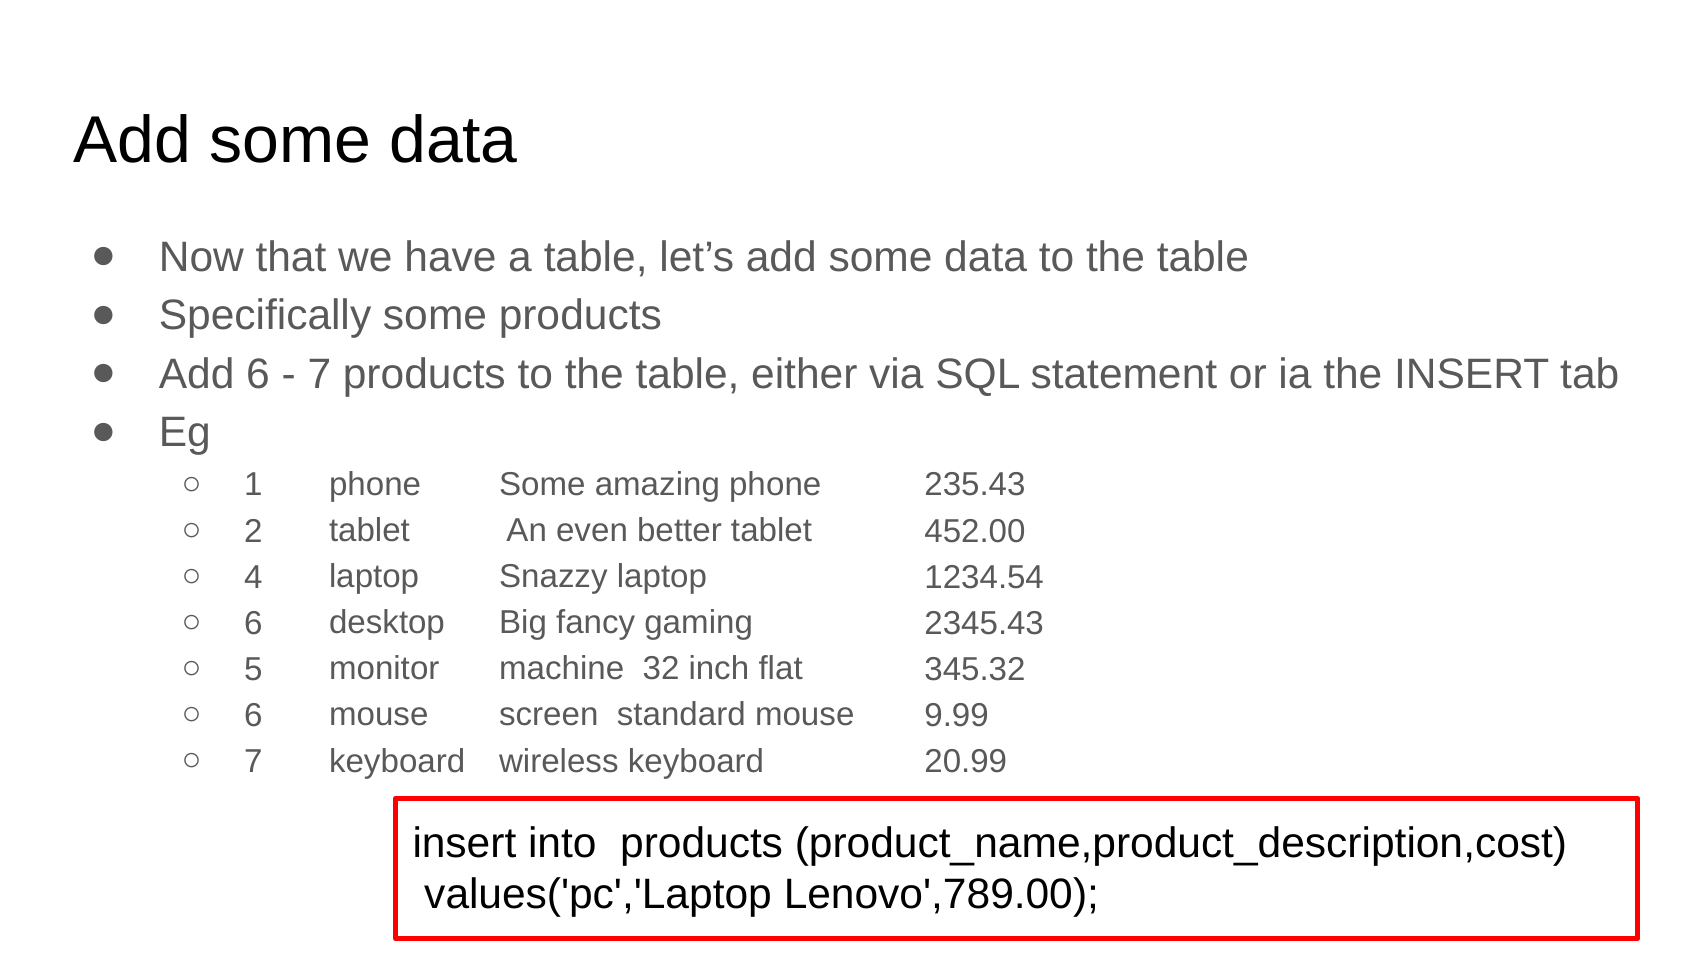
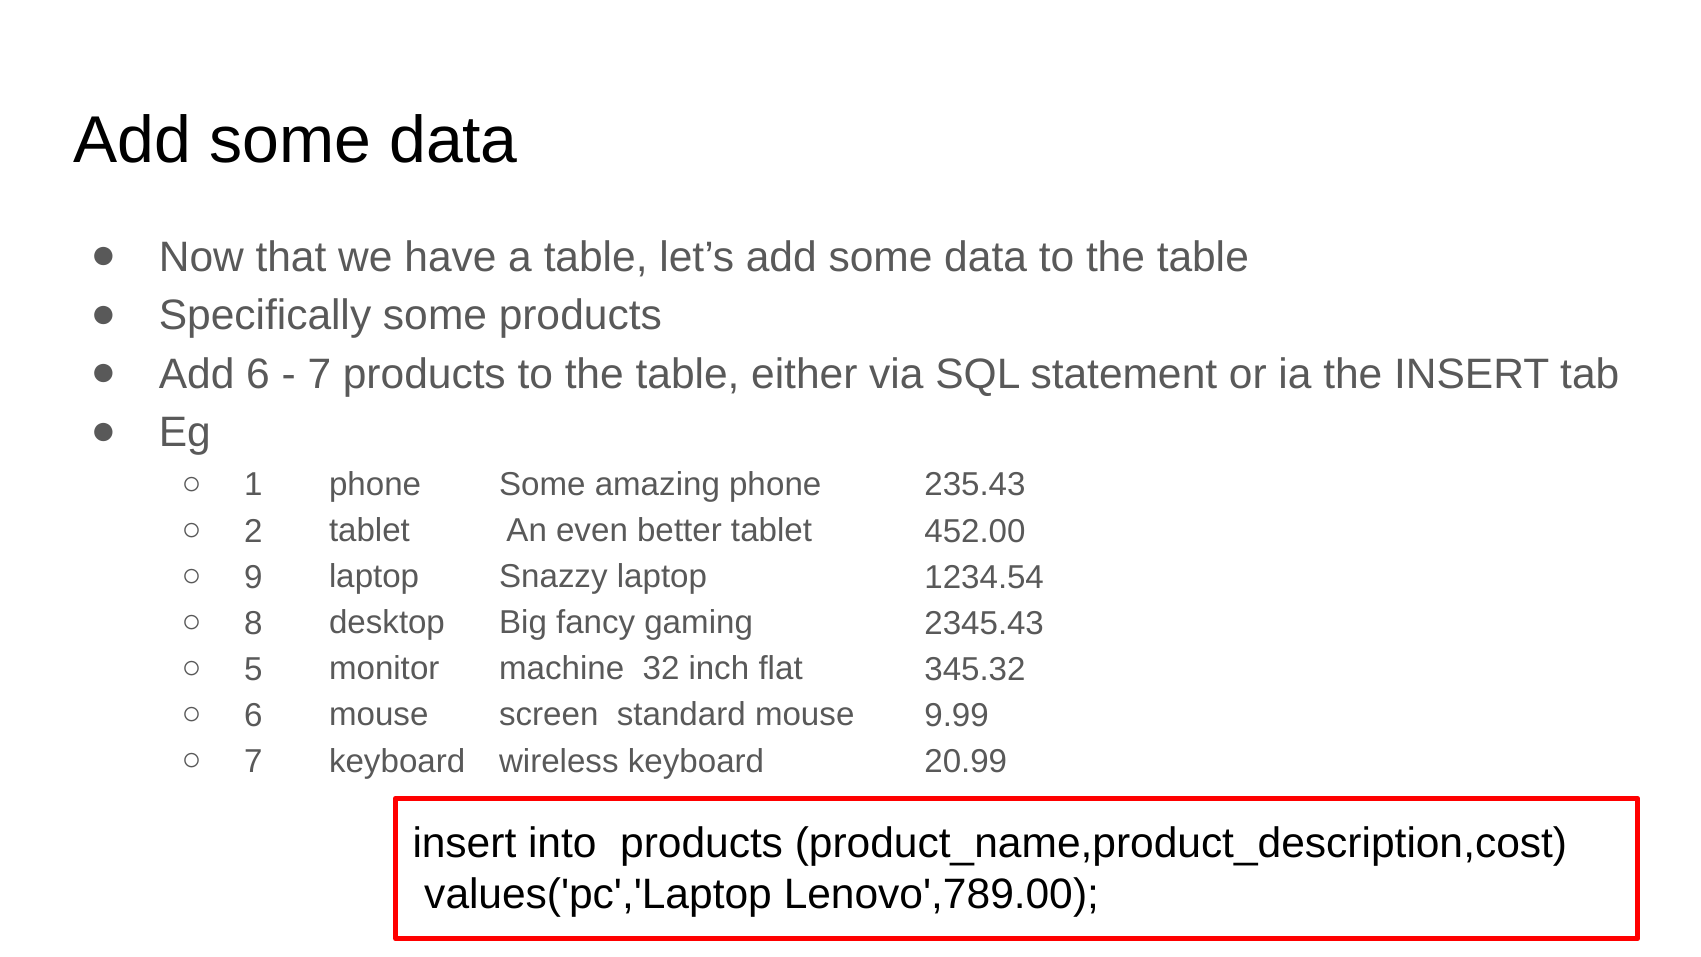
4: 4 -> 9 (253, 577)
6: 6 -> 8 (253, 623)
